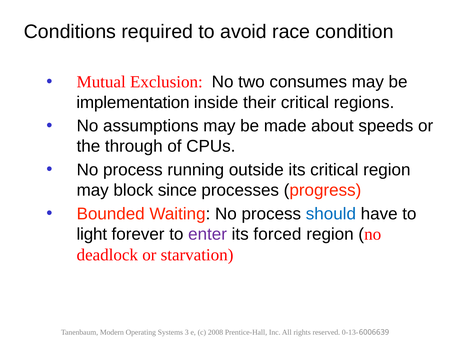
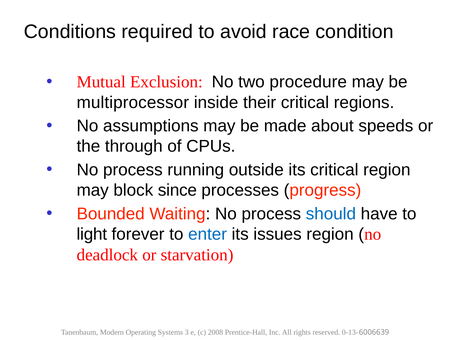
consumes: consumes -> procedure (308, 82)
implementation: implementation -> multiprocessor (133, 103)
enter colour: purple -> blue (208, 235)
forced: forced -> issues (278, 235)
